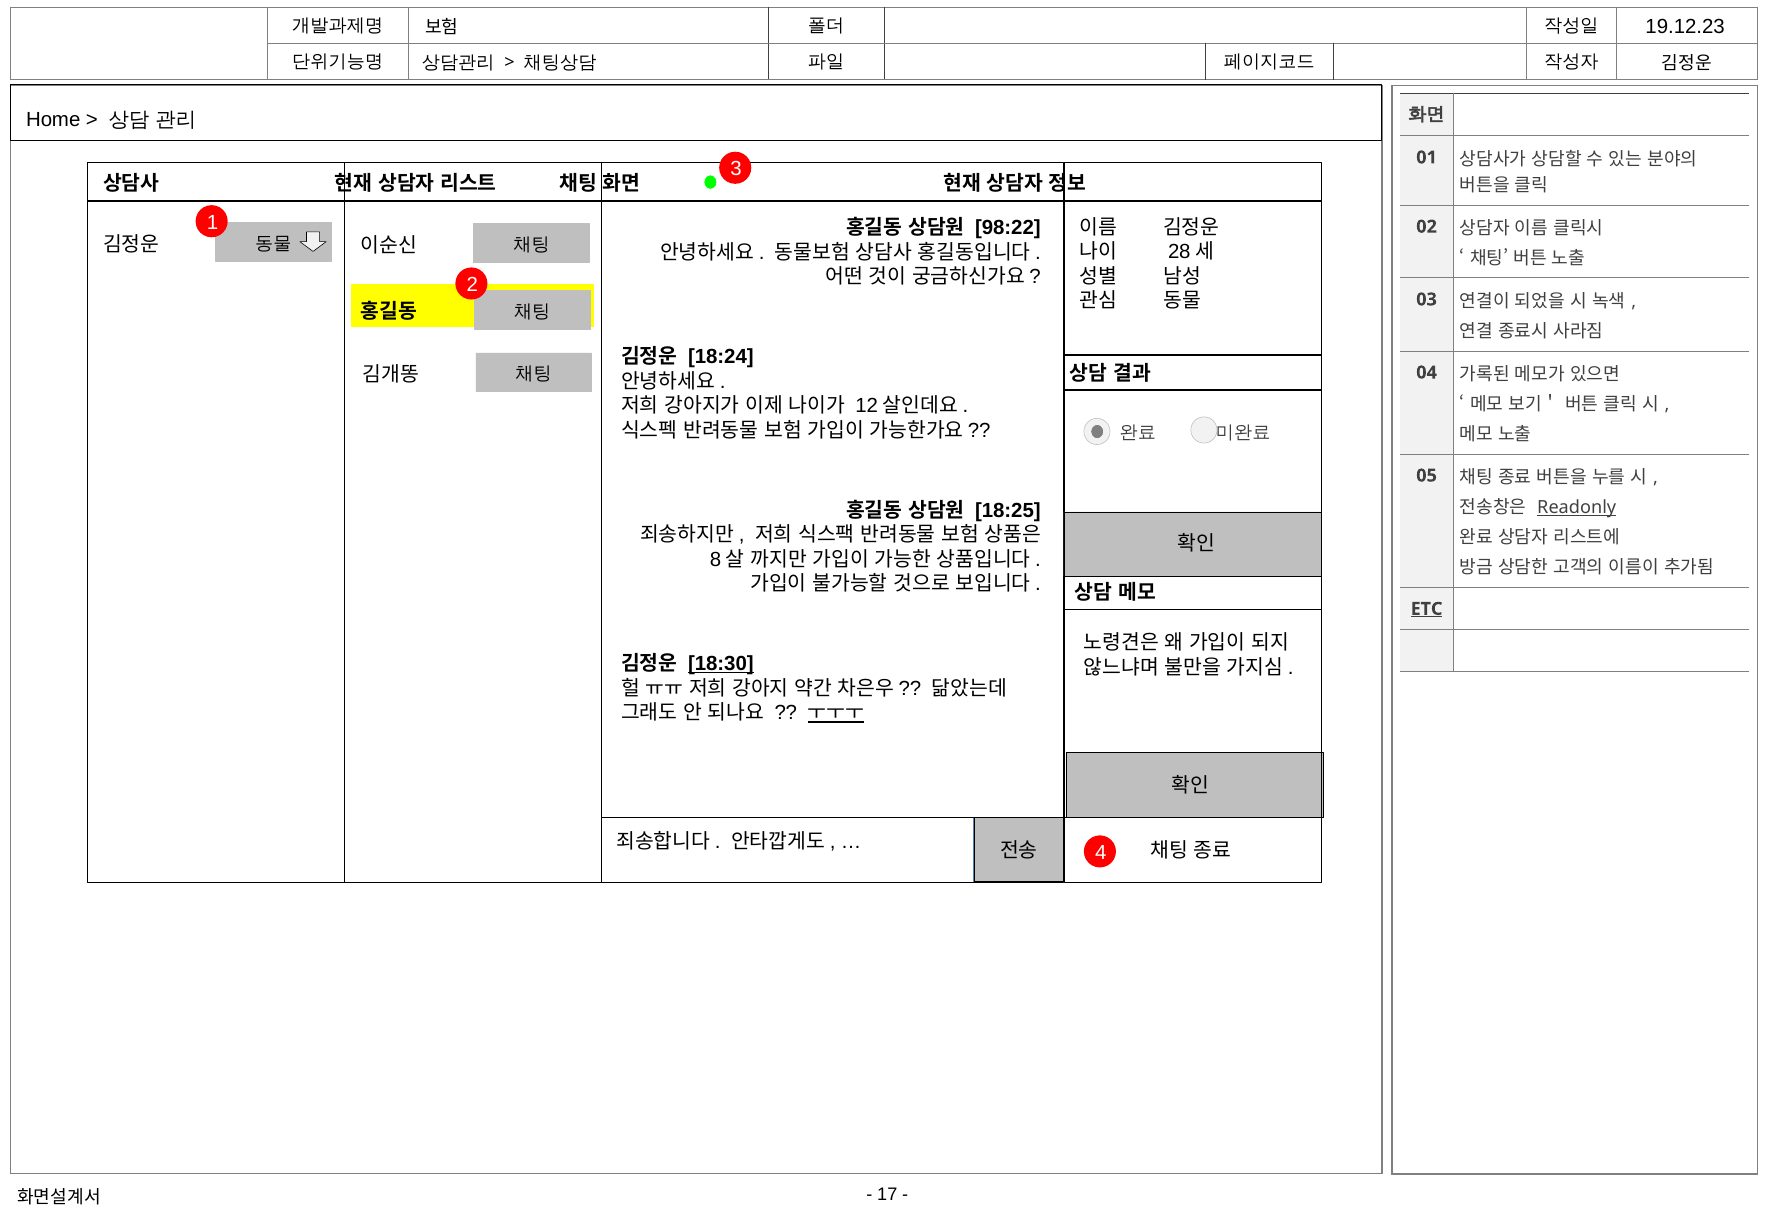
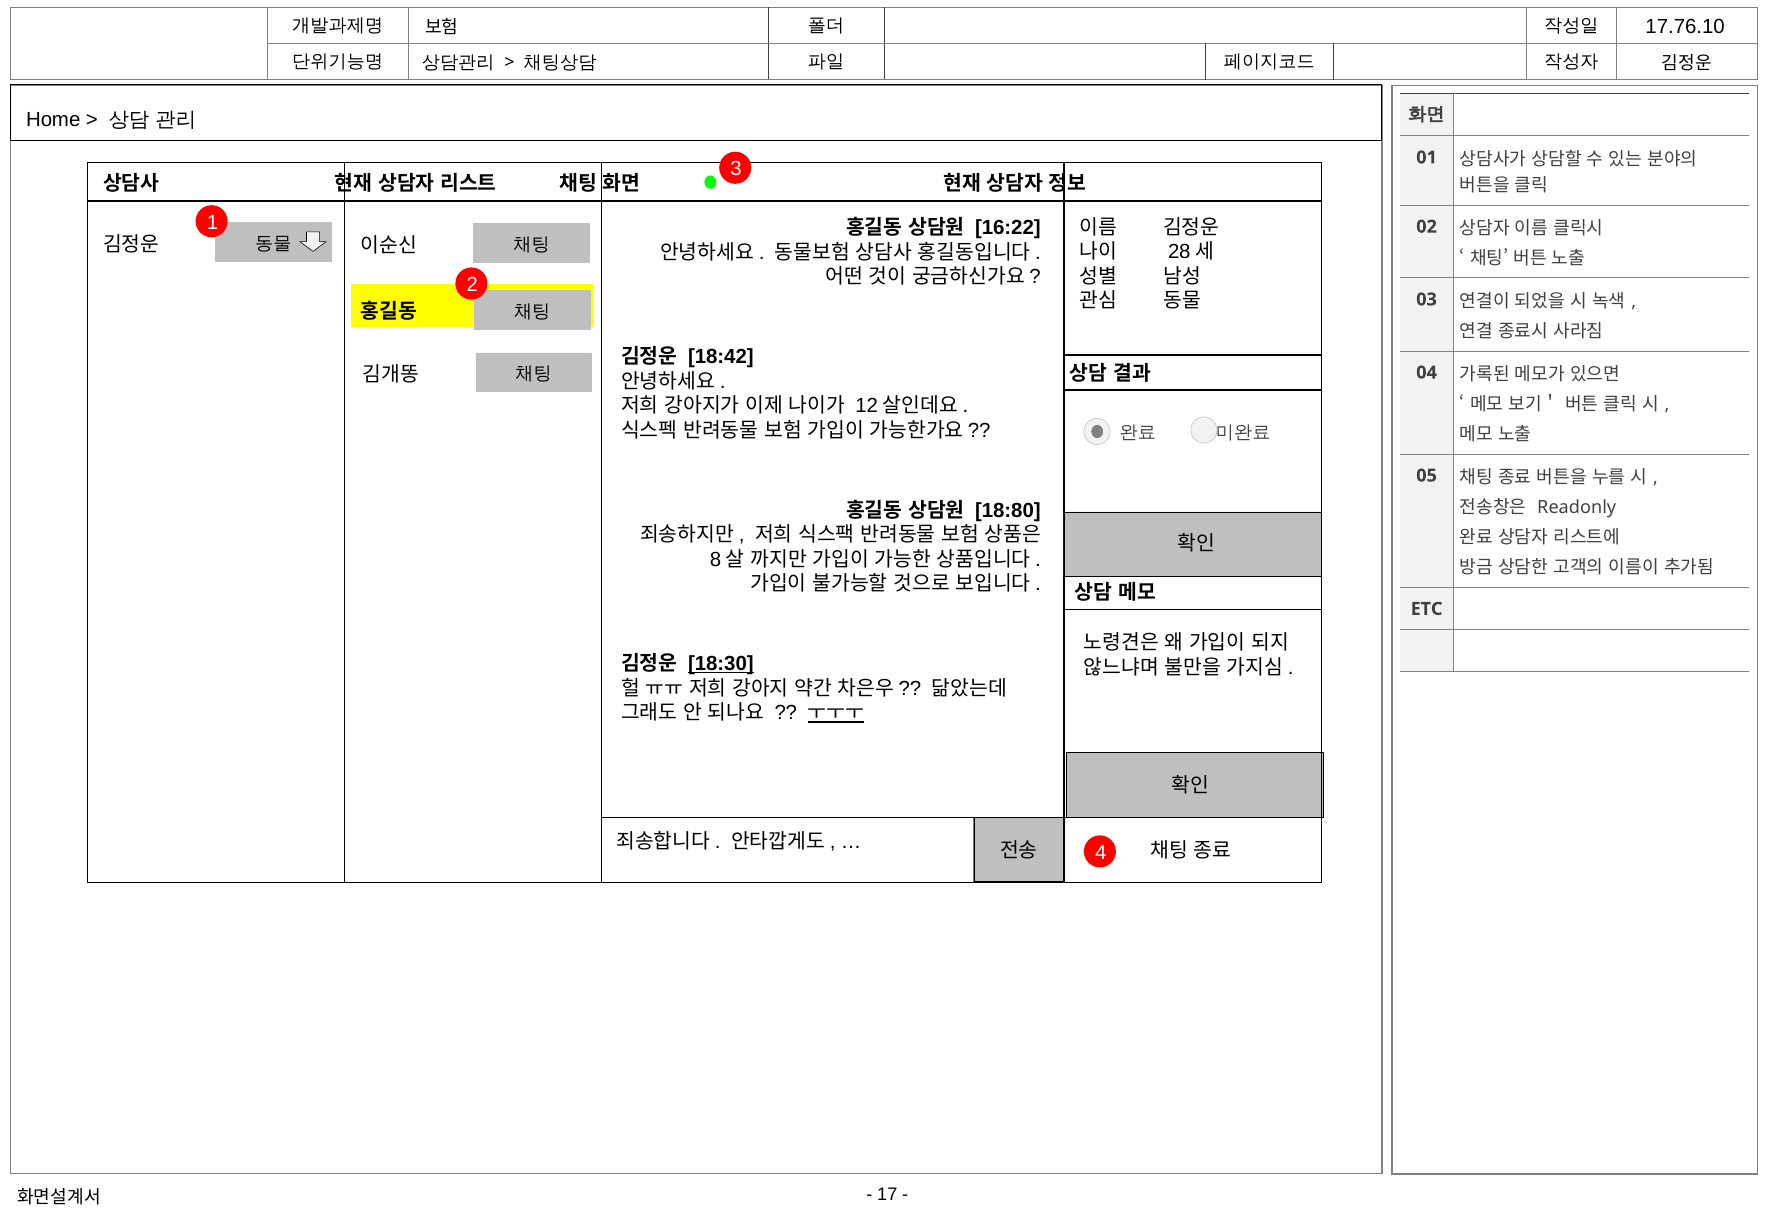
19.12.23: 19.12.23 -> 17.76.10 (1685, 26)
98:22: 98:22 -> 16:22 (1008, 228)
18:24: 18:24 -> 18:42 (721, 357)
Readonly underline: present -> none (1577, 507)
18:25: 18:25 -> 18:80 (1008, 510)
ETC underline: present -> none (1427, 609)
